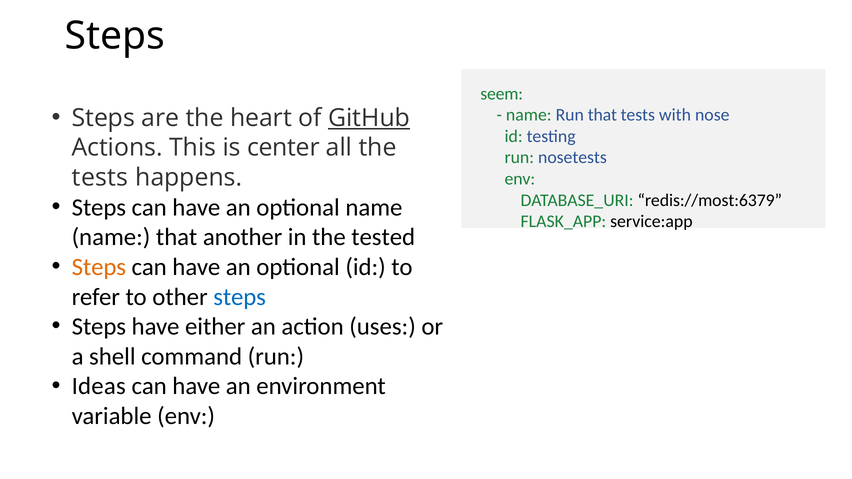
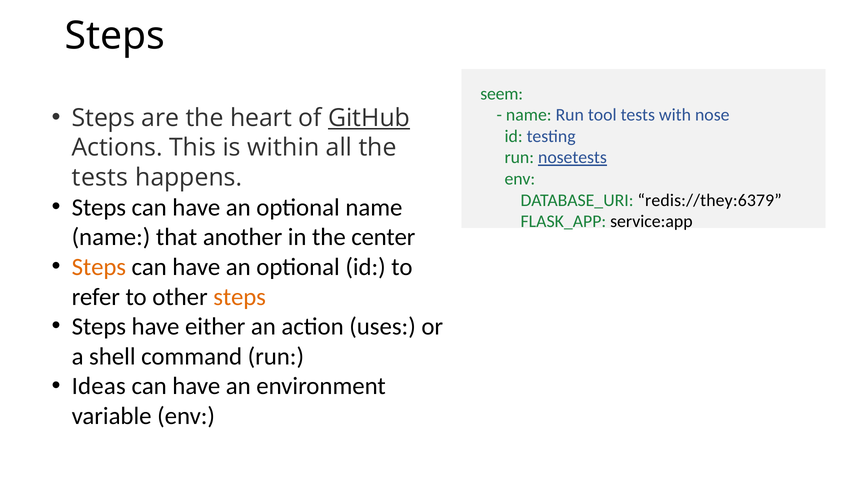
Run that: that -> tool (602, 115)
center: center -> within (283, 148)
nosetests underline: none -> present (572, 158)
redis://most:6379: redis://most:6379 -> redis://they:6379 (710, 200)
tested: tested -> center (383, 237)
steps colour: blue -> orange (240, 297)
